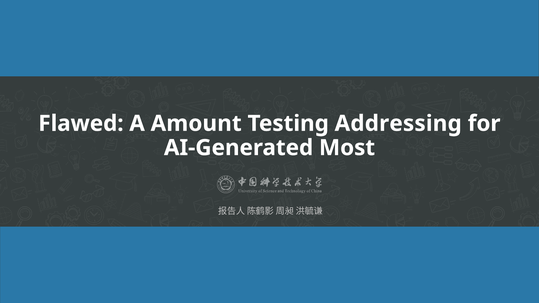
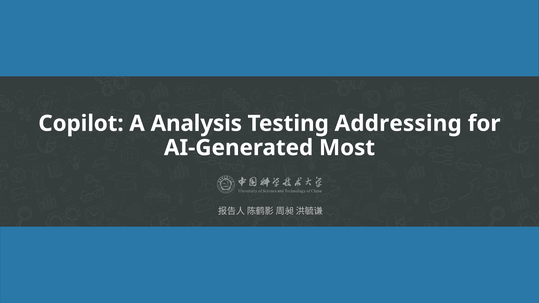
Flawed: Flawed -> Copilot (81, 124)
Amount: Amount -> Analysis (196, 124)
